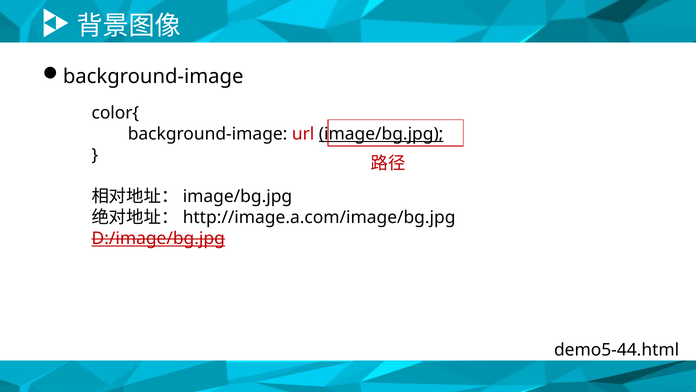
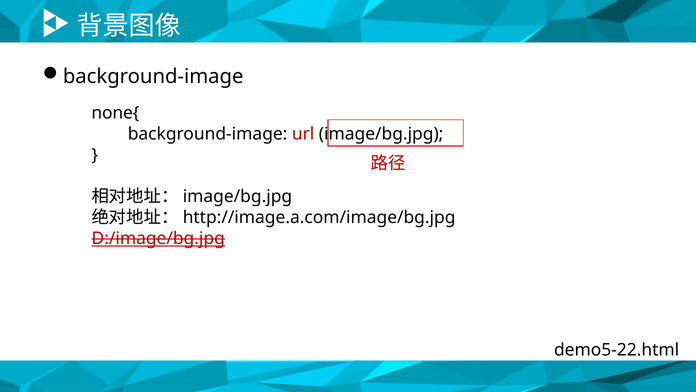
color{: color{ -> none{ (115, 113)
image/bg.jpg underline: present -> none (381, 134)
demo5-44.html: demo5-44.html -> demo5-22.html (617, 350)
